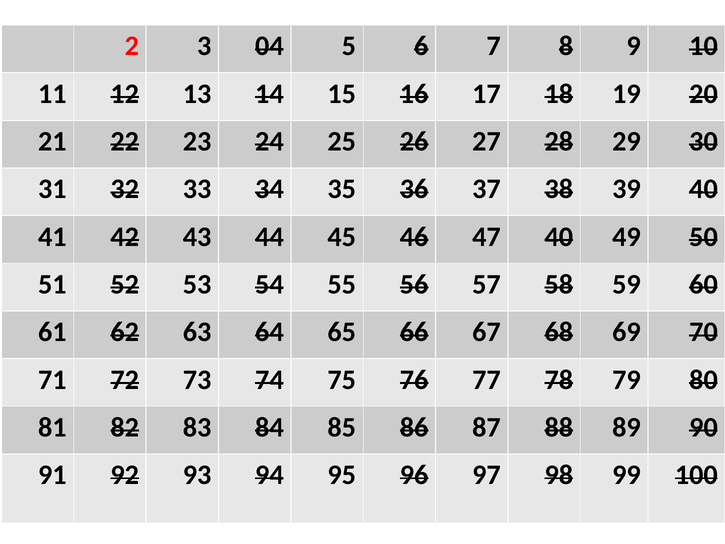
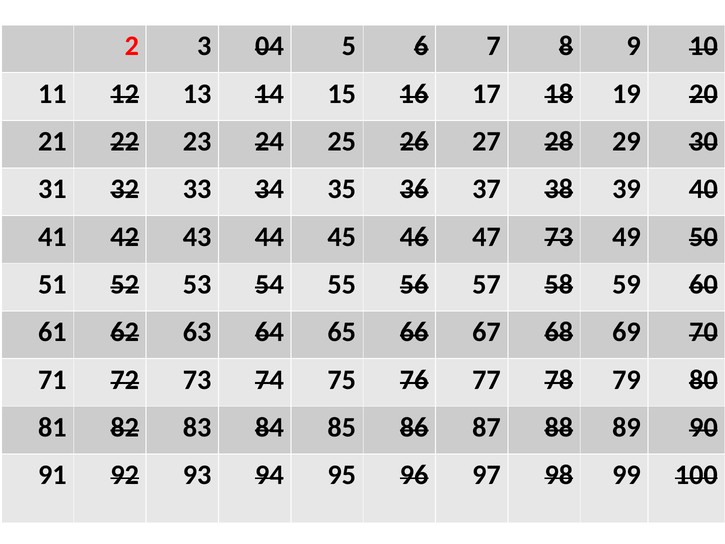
47 40: 40 -> 73 (559, 237)
